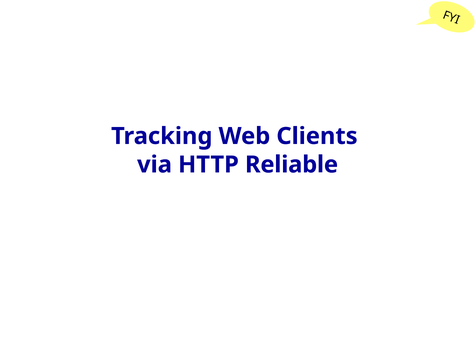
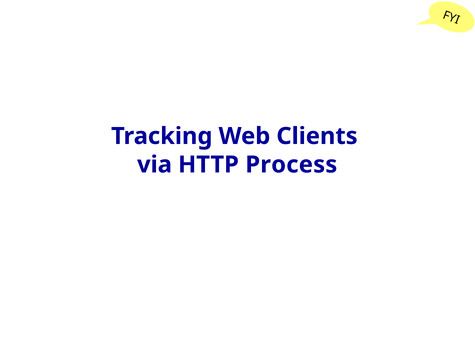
Reliable: Reliable -> Process (291, 165)
